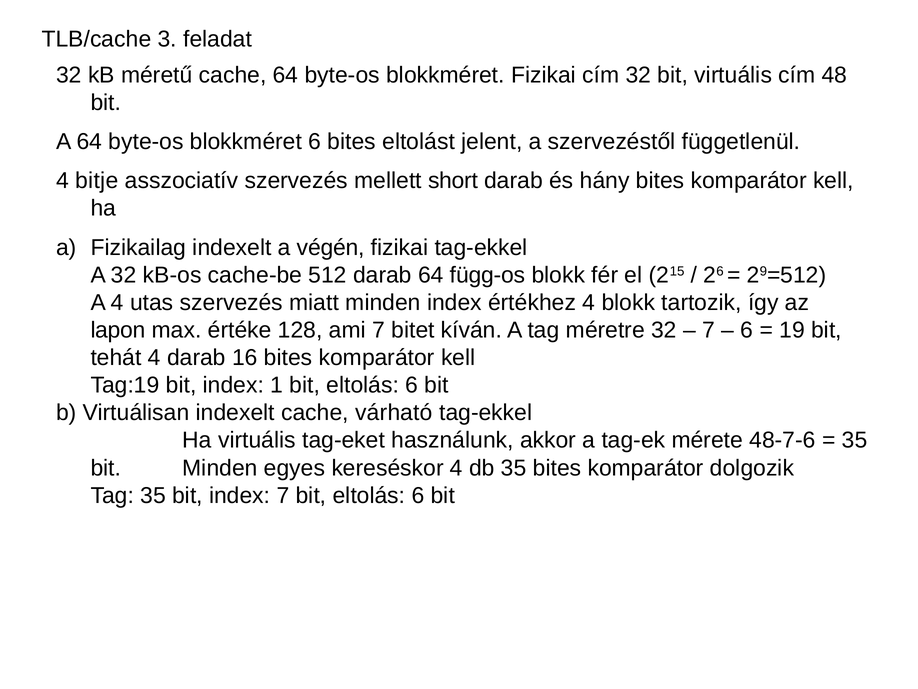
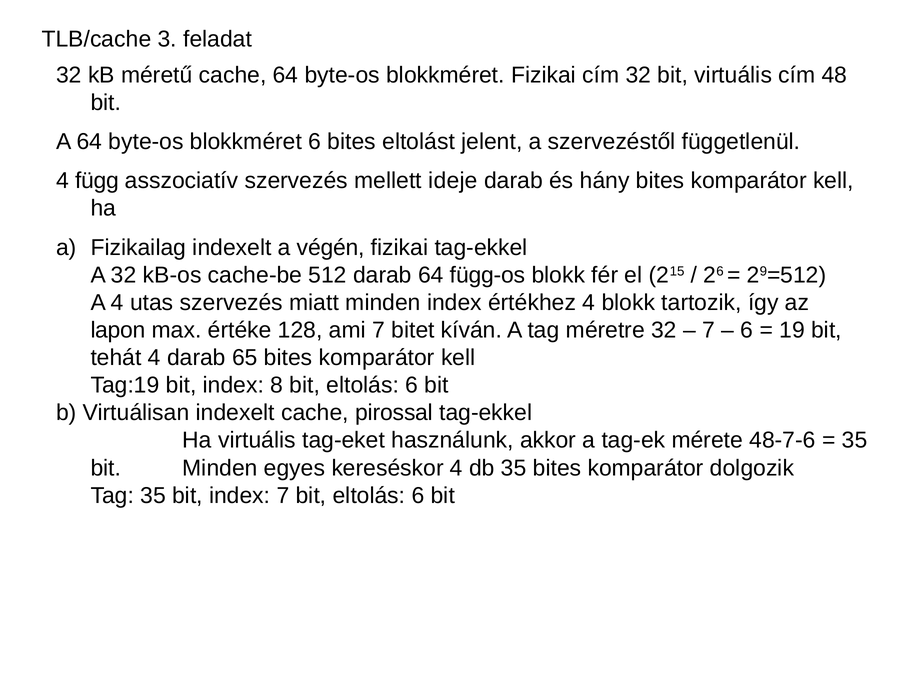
bitje: bitje -> függ (97, 181)
short: short -> ideje (453, 181)
16: 16 -> 65 (245, 357)
1: 1 -> 8 (277, 385)
várható: várható -> pirossal (394, 413)
